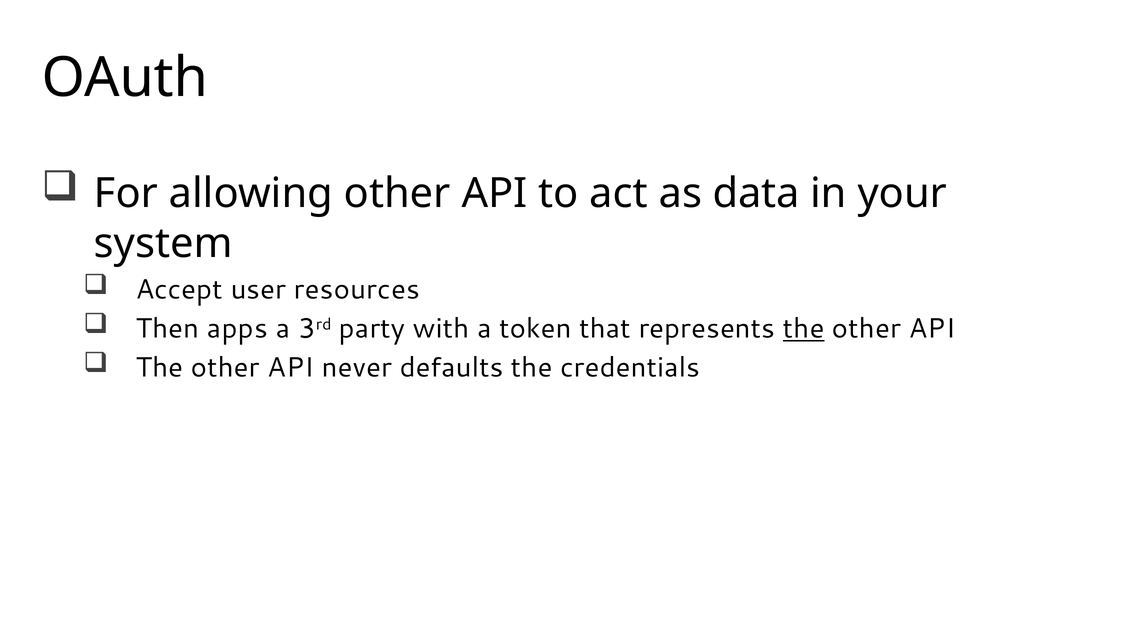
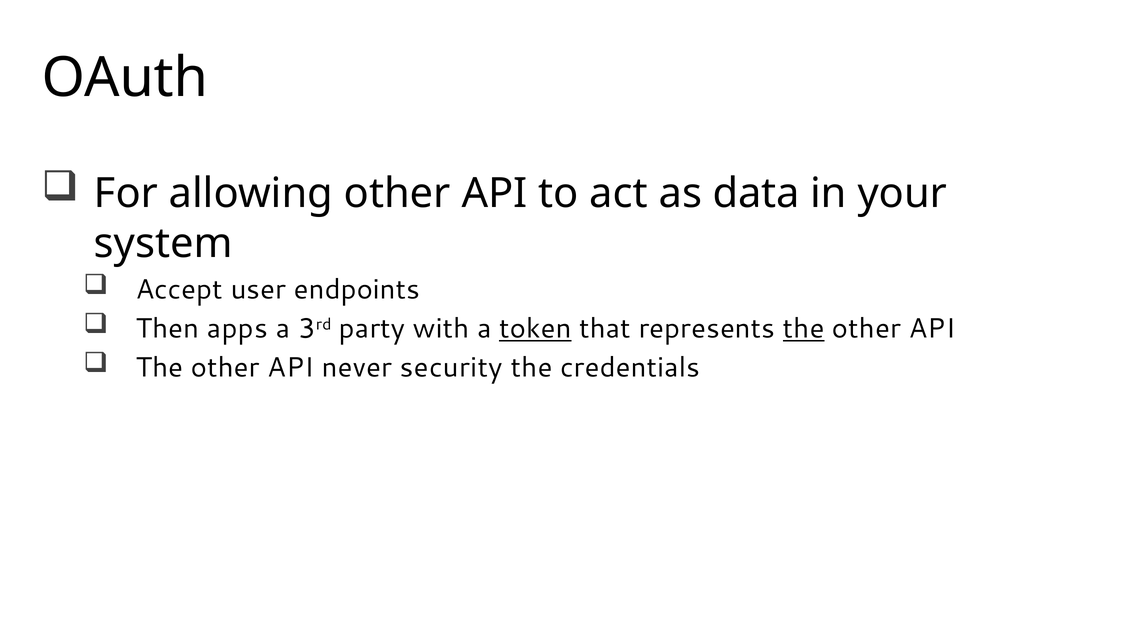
resources: resources -> endpoints (357, 290)
token underline: none -> present (535, 329)
defaults: defaults -> security (451, 368)
